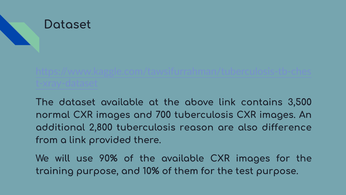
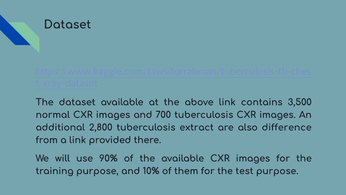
reason: reason -> extract (197, 127)
